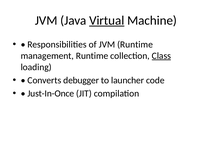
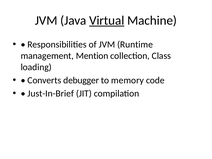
management Runtime: Runtime -> Mention (92, 56)
Class underline: present -> none (161, 56)
launcher: launcher -> memory (127, 80)
Just-In-Once: Just-In-Once -> Just-In-Brief (51, 93)
